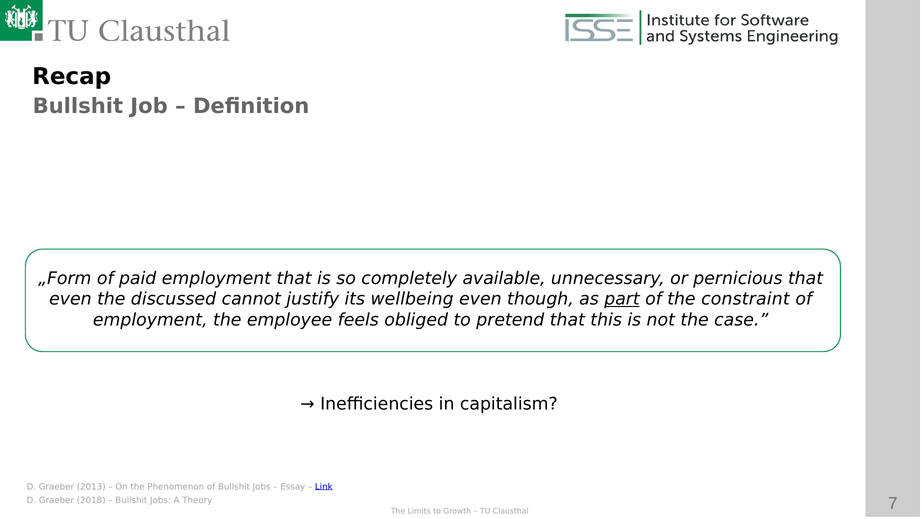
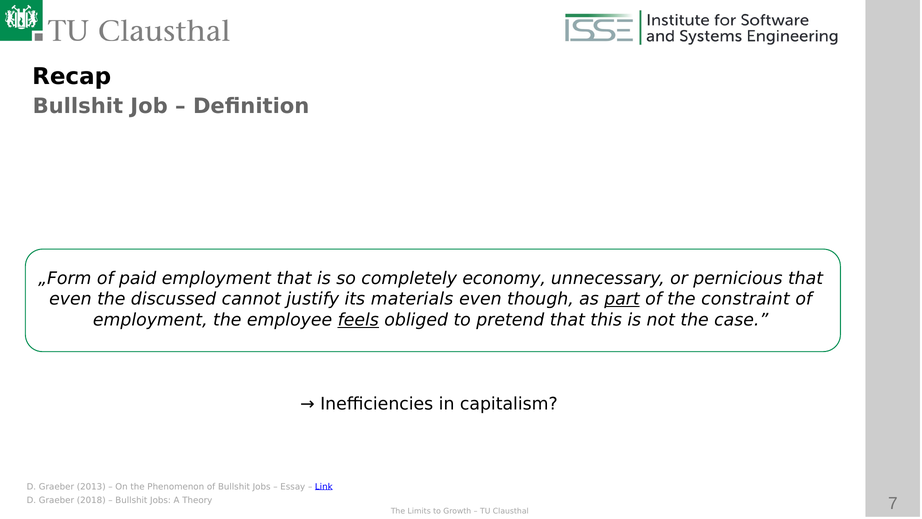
available: available -> economy (504, 278)
wellbeing: wellbeing -> materials (412, 299)
feels underline: none -> present (358, 320)
